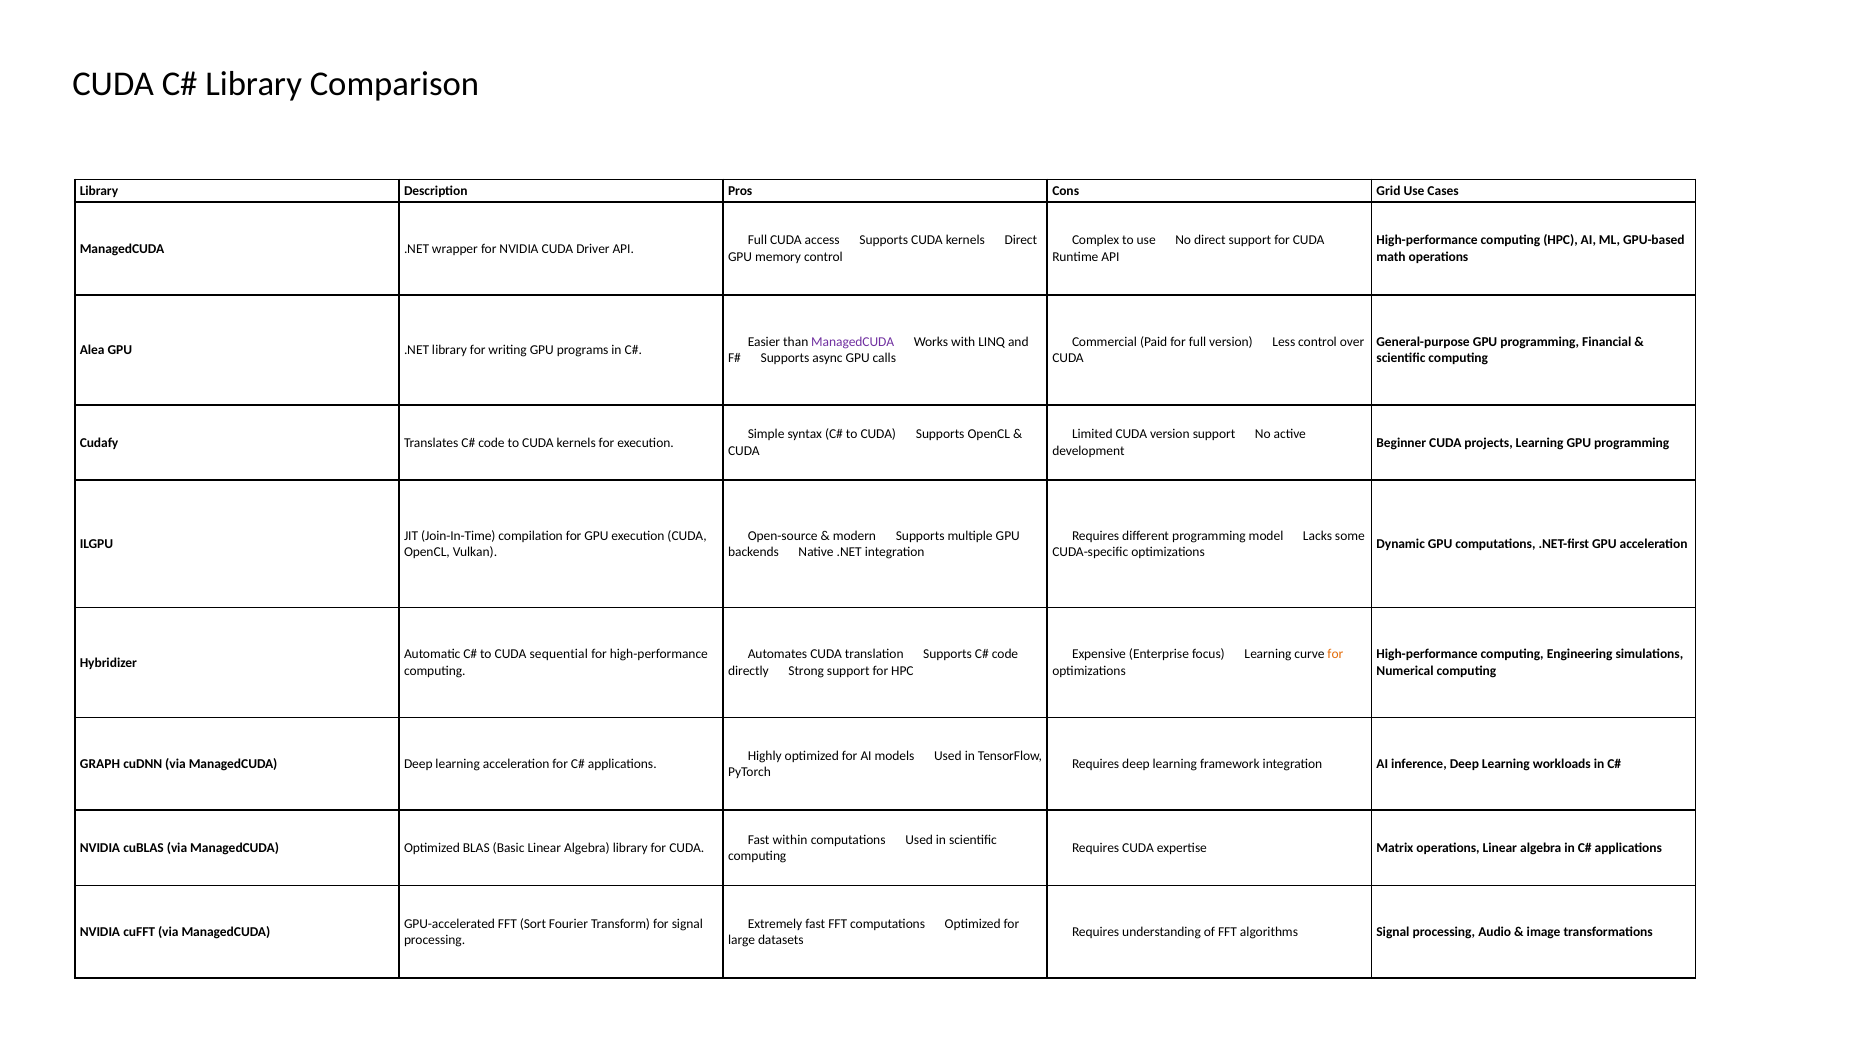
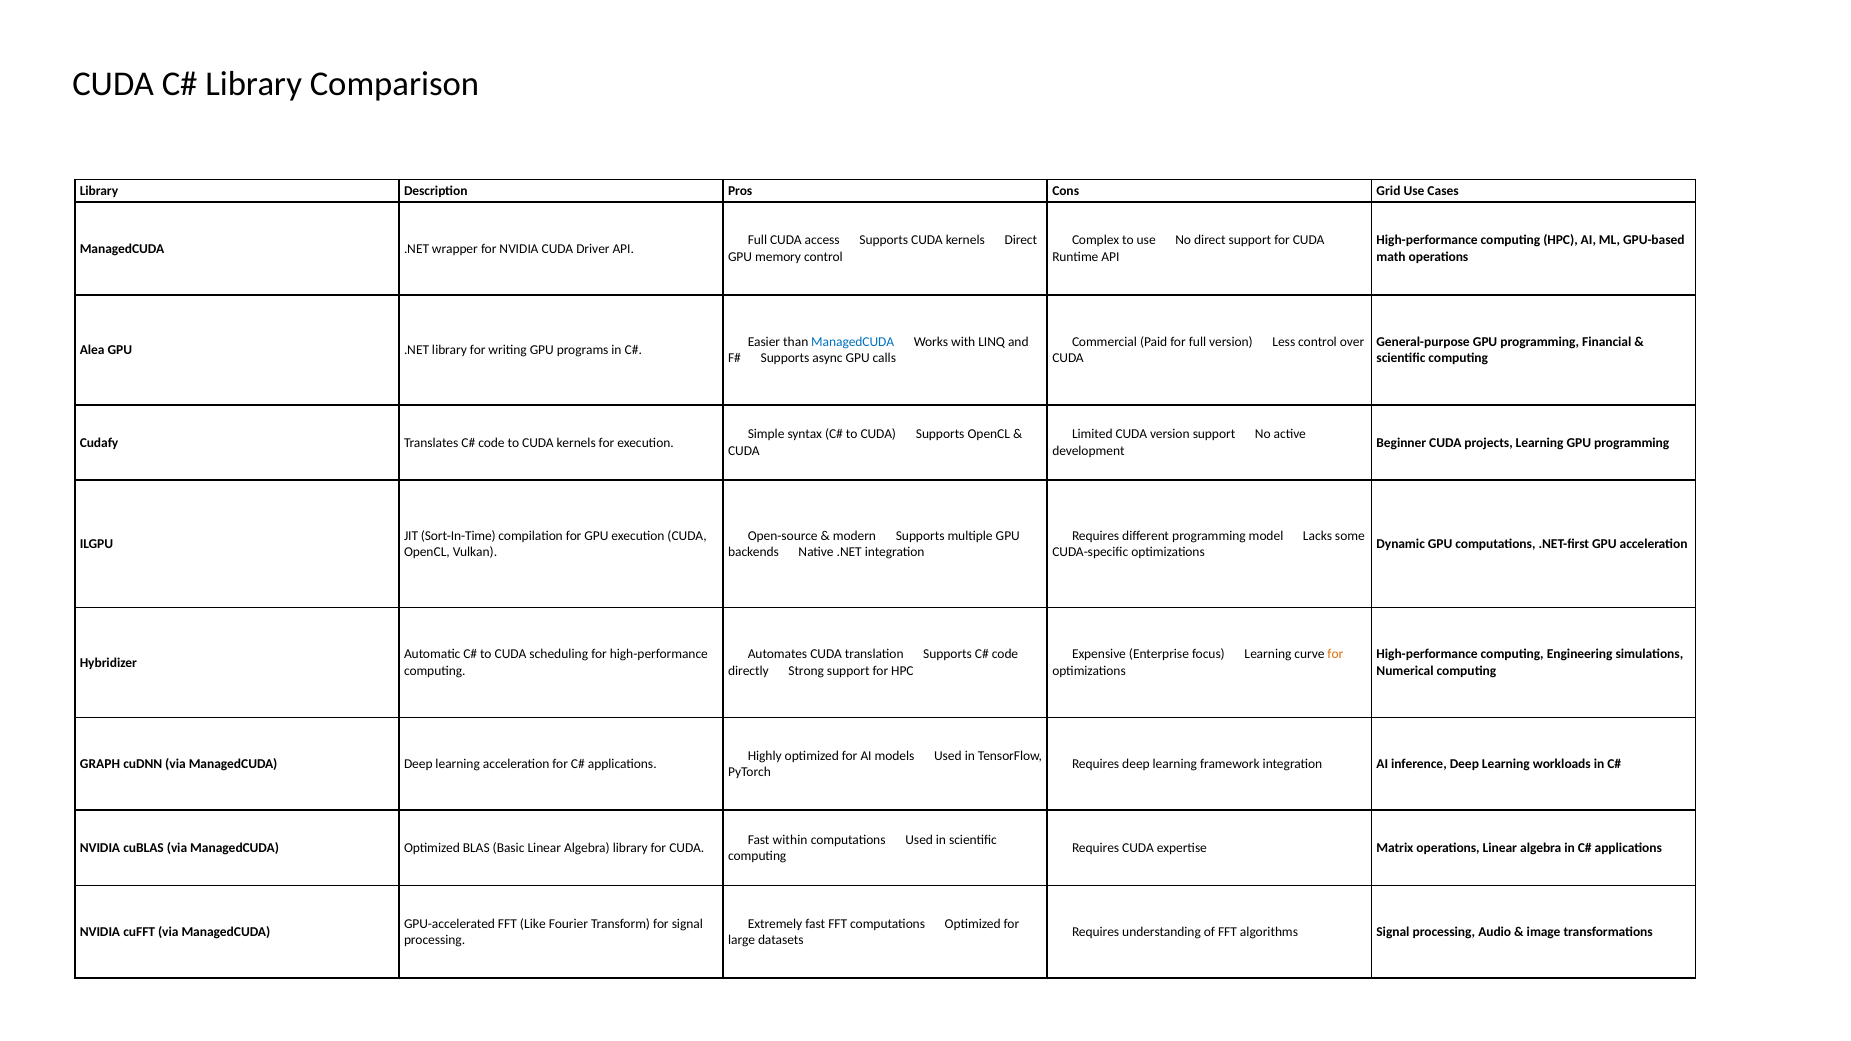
ManagedCUDA colour: purple -> blue (853, 342)
Join-In-Time: Join-In-Time -> Sort-In-Time (458, 536)
sequential: sequential -> scheduling (559, 655)
Sort: Sort -> Like (533, 924)
